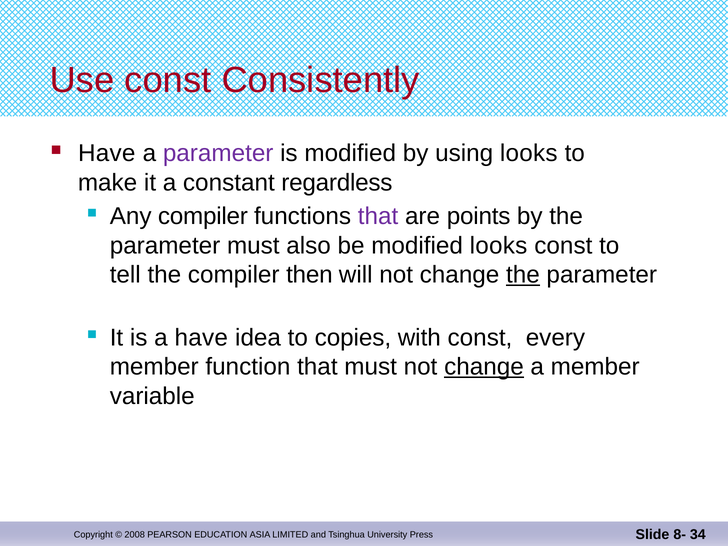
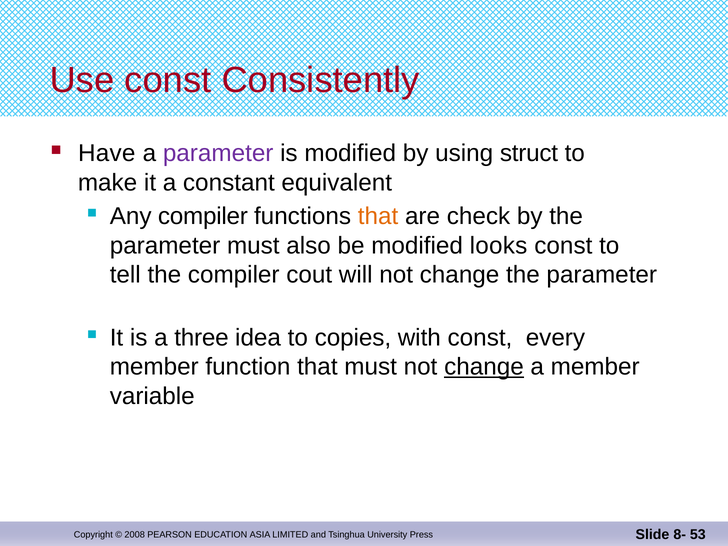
using looks: looks -> struct (529, 153)
regardless: regardless -> equivalent (337, 183)
that colour: purple -> orange (378, 216)
points: points -> check (478, 216)
then: then -> cout (309, 275)
the underline: present -> none (523, 275)
a have: have -> three (202, 338)
34: 34 -> 53 (698, 535)
